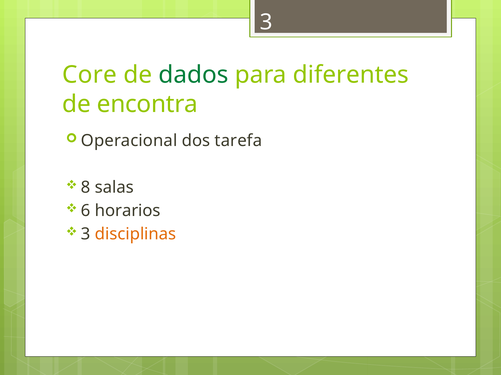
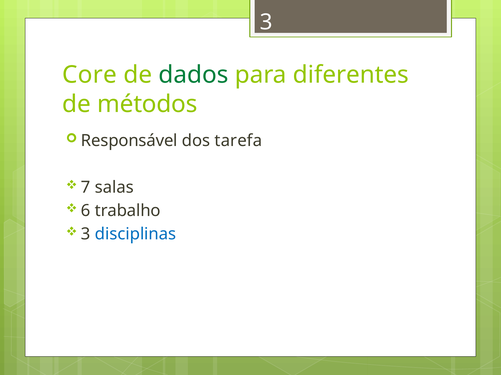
encontra: encontra -> métodos (147, 104)
Operacional: Operacional -> Responsável (129, 141)
8: 8 -> 7 (86, 188)
horarios: horarios -> trabalho (128, 211)
disciplinas colour: orange -> blue (136, 235)
